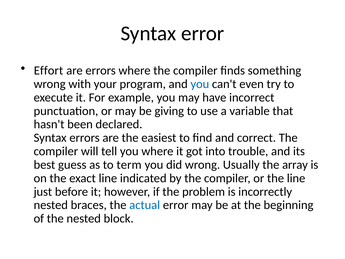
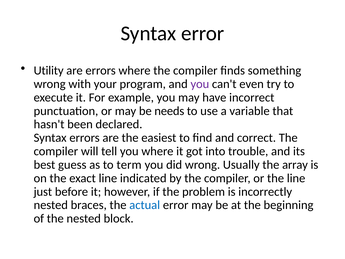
Effort: Effort -> Utility (49, 70)
you colour: blue -> purple (200, 84)
giving: giving -> needs (169, 111)
